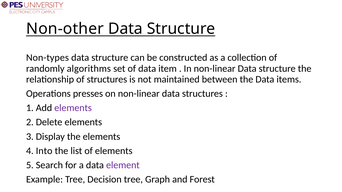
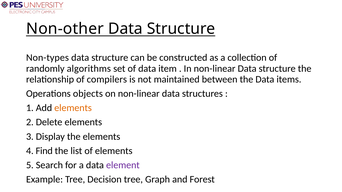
of structures: structures -> compilers (107, 79)
presses: presses -> objects (88, 94)
elements colour: purple -> orange (73, 108)
Into: Into -> Find (44, 151)
